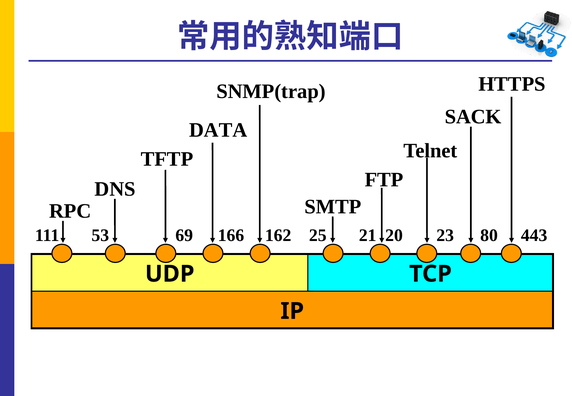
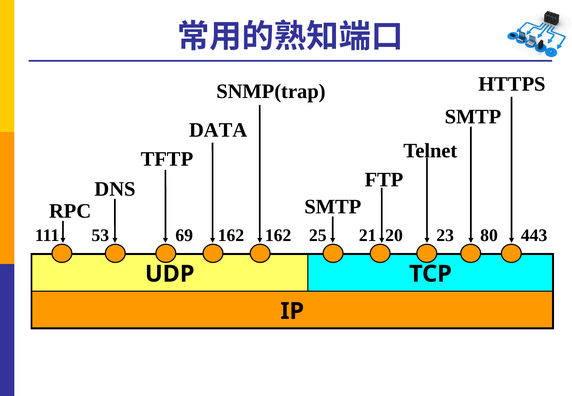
SACK: SACK -> SMTP (473, 117)
53 166: 166 -> 162 (231, 235)
